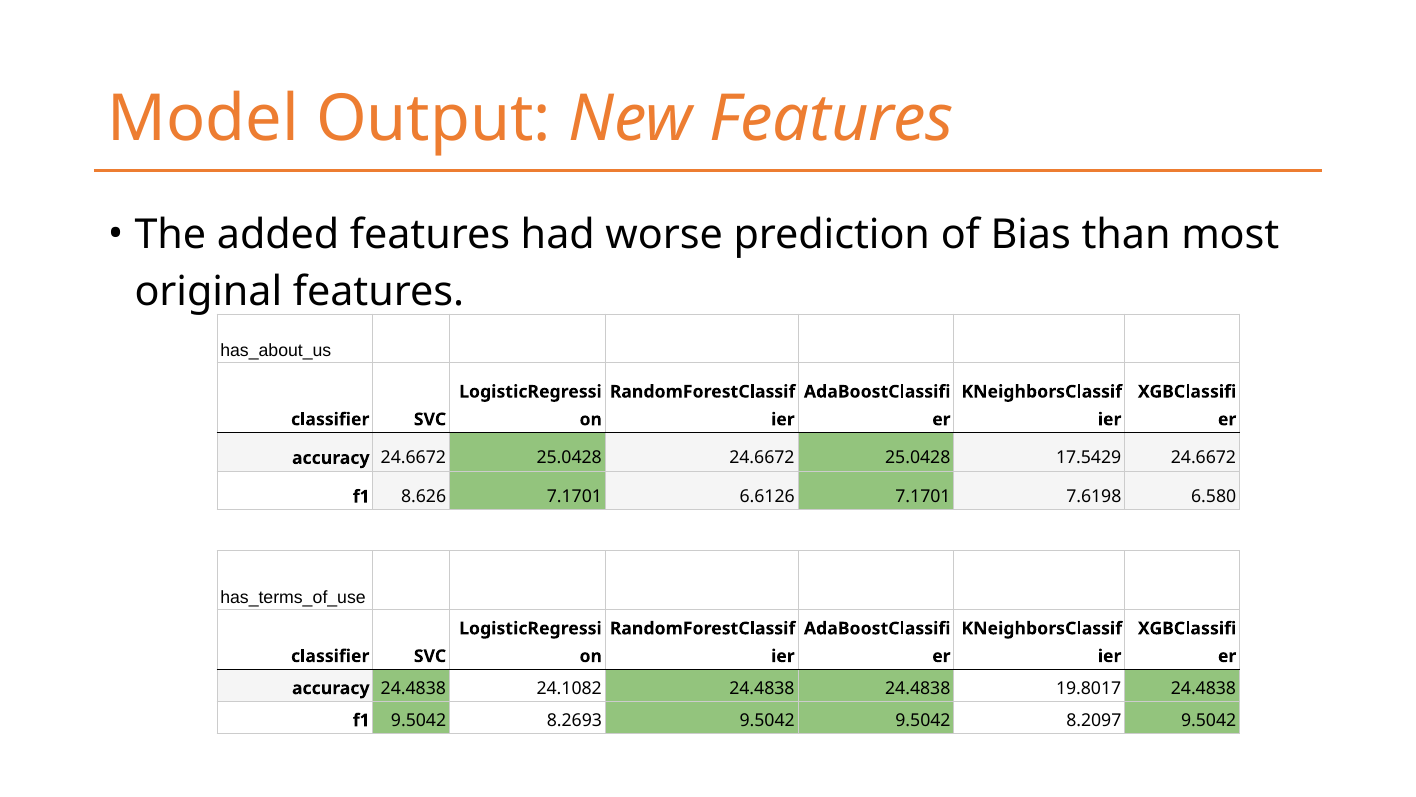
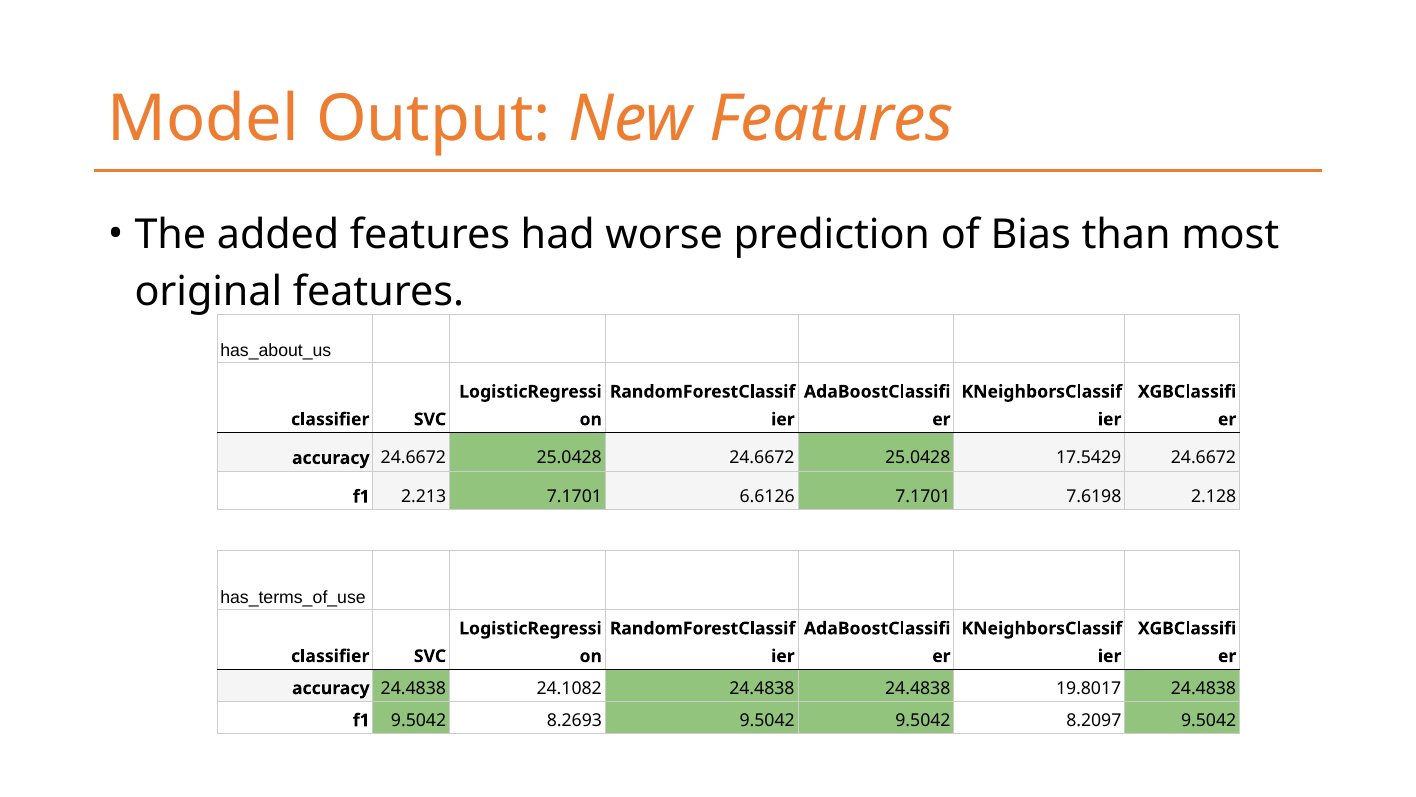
8.626: 8.626 -> 2.213 (424, 496)
6.580: 6.580 -> 2.128 (1214, 496)
